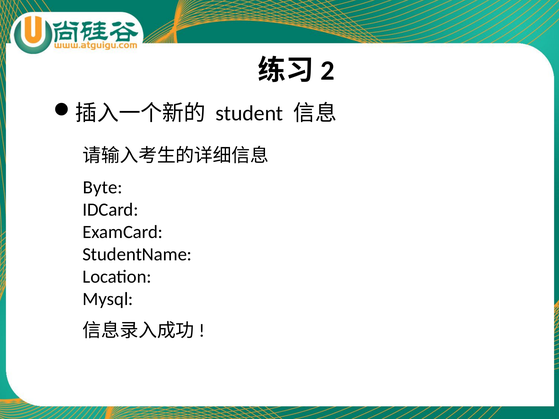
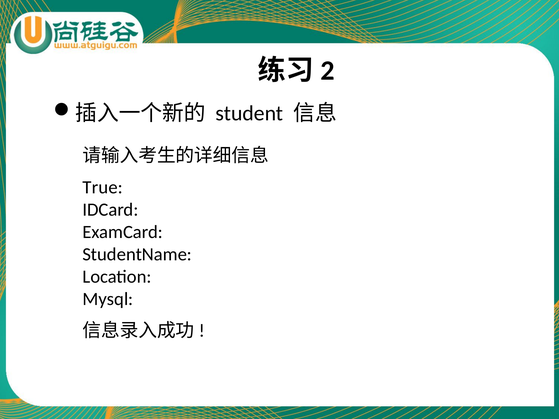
Byte: Byte -> True (103, 188)
